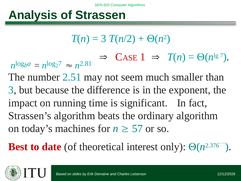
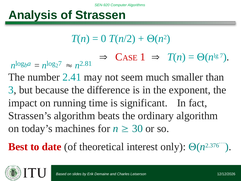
3: 3 -> 0 (104, 38)
2.51: 2.51 -> 2.41 (72, 77)
57: 57 -> 30 (137, 128)
